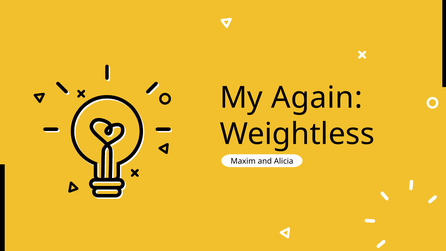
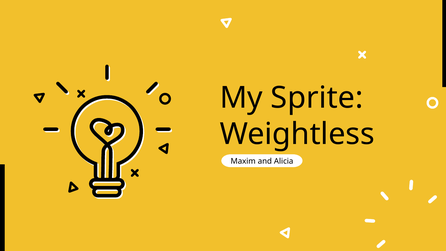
Again: Again -> Sprite (317, 98)
